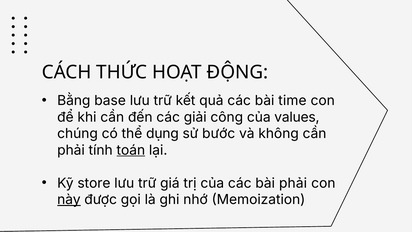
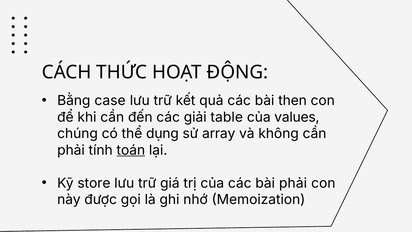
base: base -> case (110, 101)
time: time -> then (293, 101)
công: công -> table (227, 117)
bước: bước -> array (219, 134)
này underline: present -> none (69, 199)
